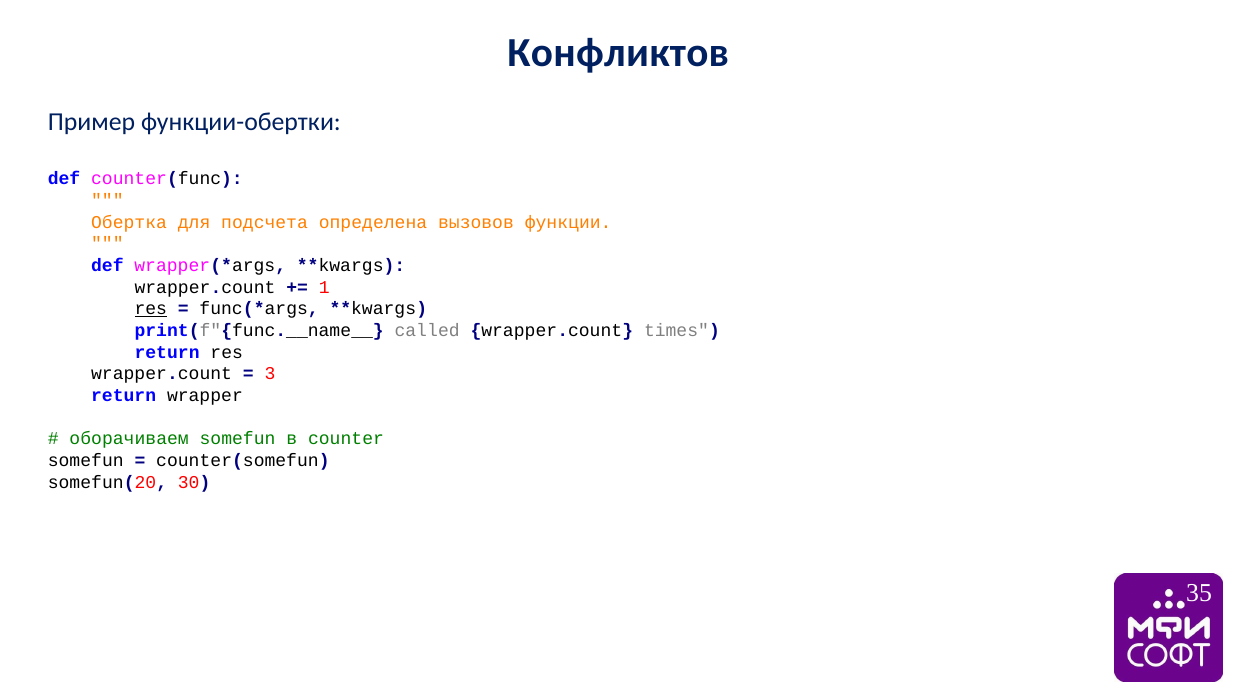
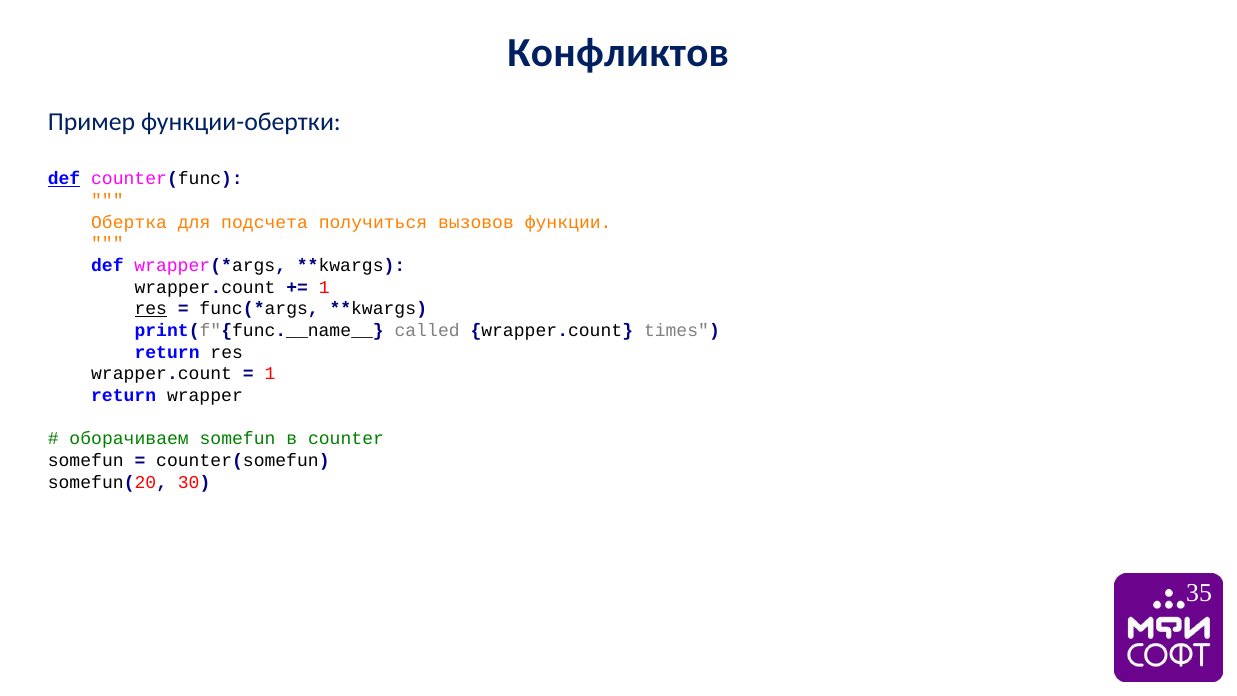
def underline: none -> present (64, 179)
определена: определена -> получиться (373, 222)
3: 3 -> 1 (270, 374)
